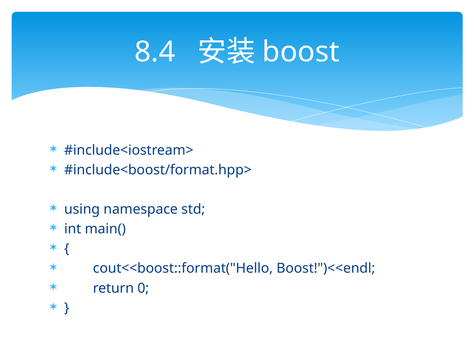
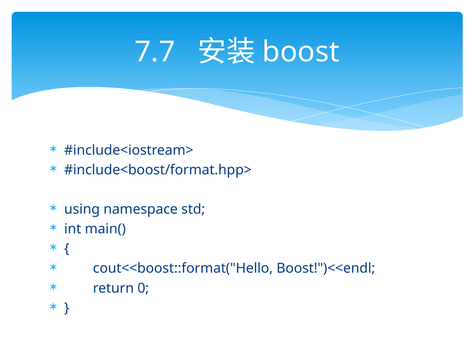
8.4: 8.4 -> 7.7 (155, 52)
